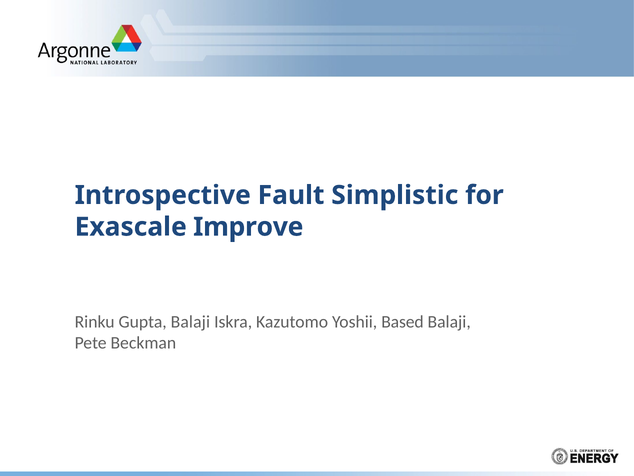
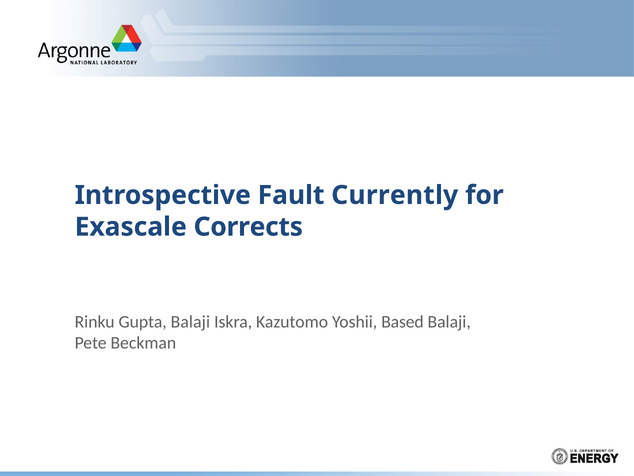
Simplistic: Simplistic -> Currently (395, 195)
Improve: Improve -> Corrects (248, 227)
